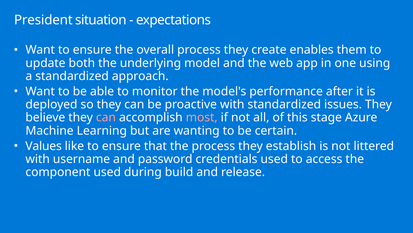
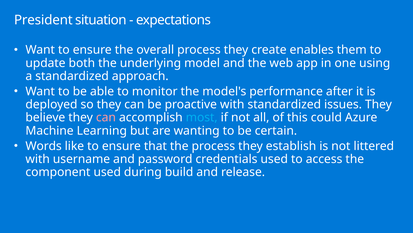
most colour: pink -> light blue (202, 117)
stage: stage -> could (326, 117)
Values: Values -> Words (44, 146)
